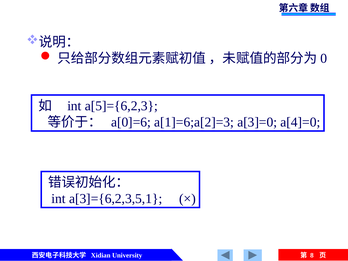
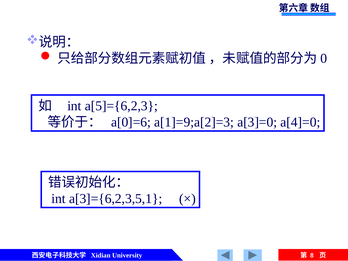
a[1]=6;a[2]=3: a[1]=6;a[2]=3 -> a[1]=9;a[2]=3 (194, 122)
